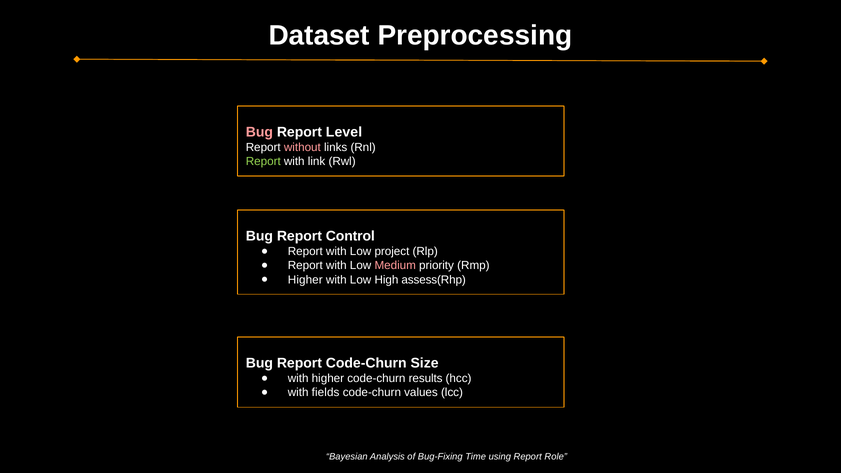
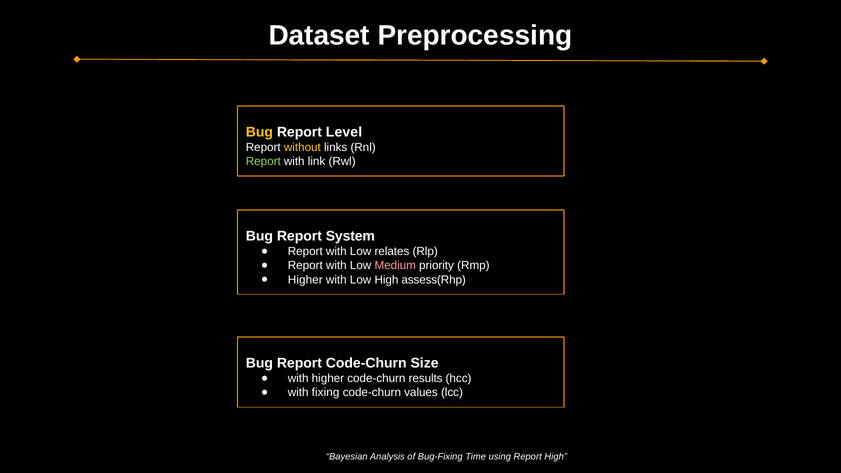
Bug colour: pink -> yellow (259, 132)
without colour: pink -> yellow (302, 148)
Control: Control -> System (350, 236)
project: project -> relates (392, 252)
fields: fields -> fixing (326, 393)
Report Role: Role -> High (556, 457)
